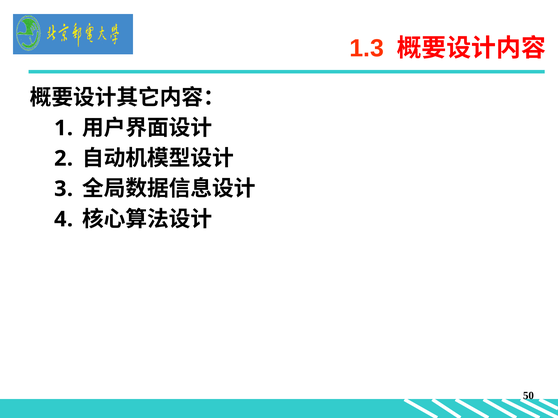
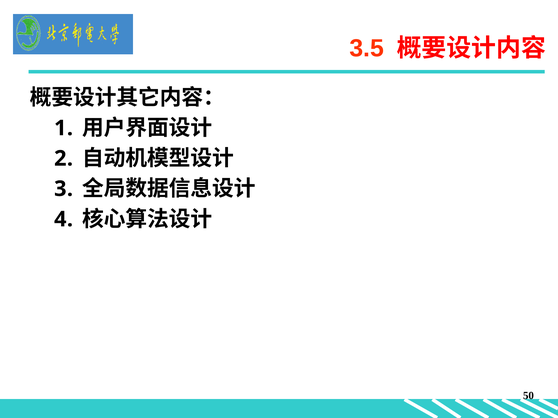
1.3: 1.3 -> 3.5 (367, 48)
